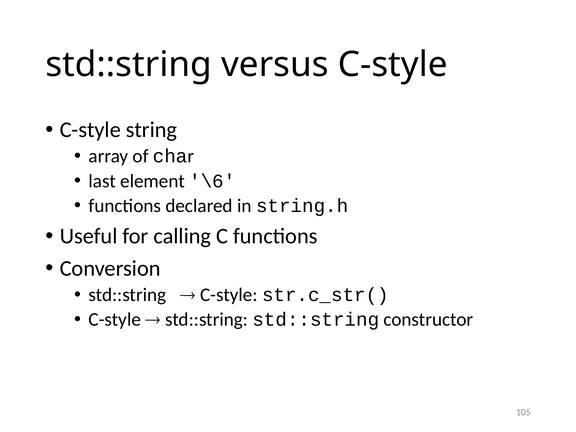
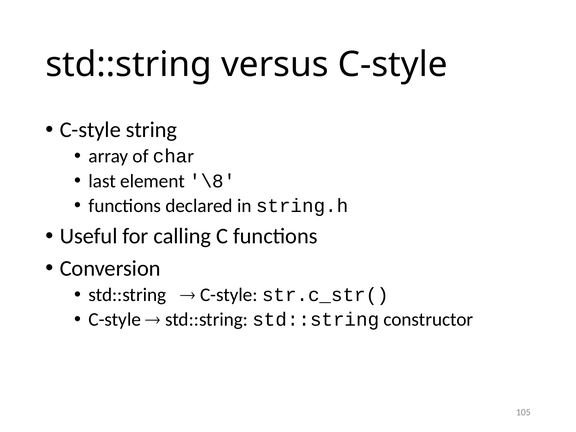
\6: \6 -> \8 (212, 181)
